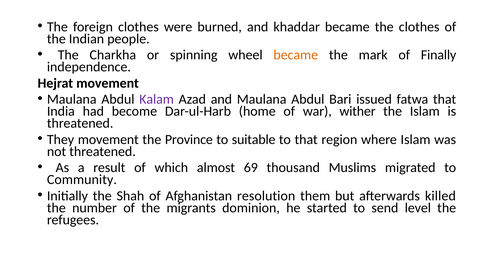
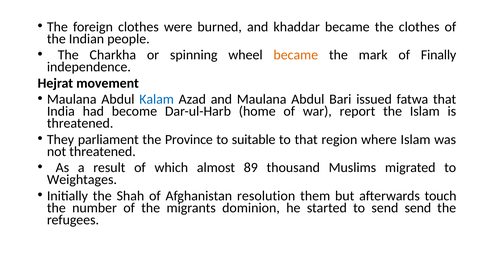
Kalam colour: purple -> blue (157, 99)
wither: wither -> report (357, 111)
They movement: movement -> parliament (108, 139)
69: 69 -> 89 (251, 168)
Community: Community -> Weightages (82, 180)
killed: killed -> touch (441, 196)
send level: level -> send (418, 208)
